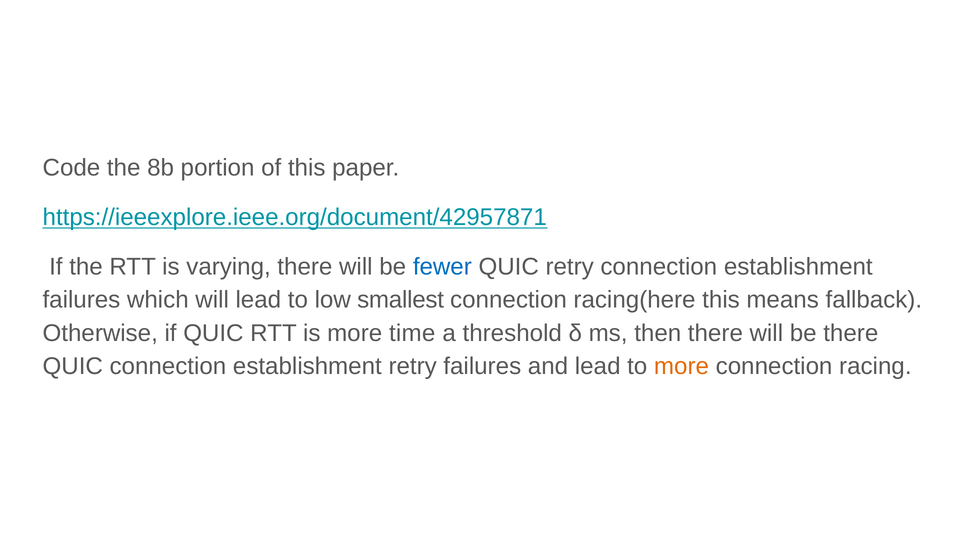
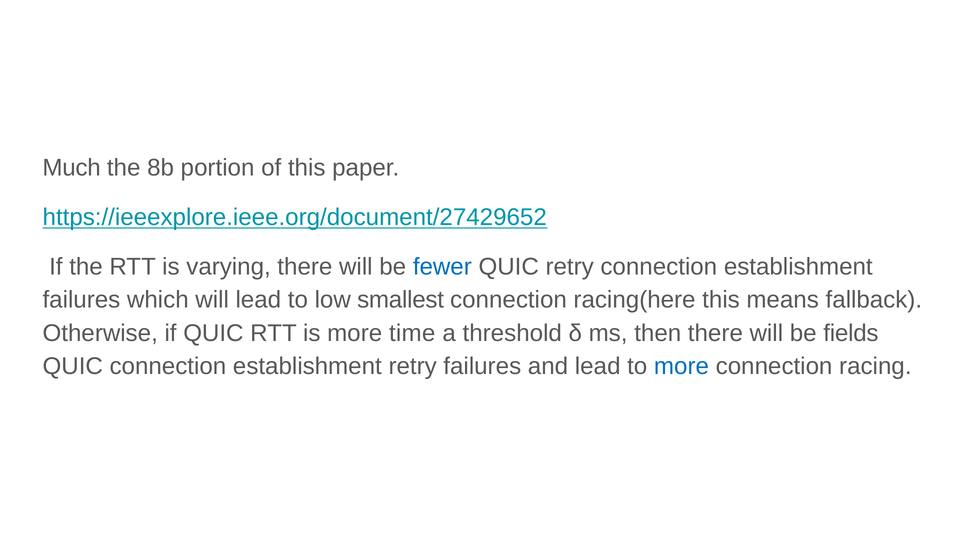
Code: Code -> Much (72, 168)
https://ieeexplore.ieee.org/document/42957871: https://ieeexplore.ieee.org/document/42957871 -> https://ieeexplore.ieee.org/document/27429652 (295, 217)
be there: there -> fields (851, 333)
more colour: orange -> blue (681, 367)
